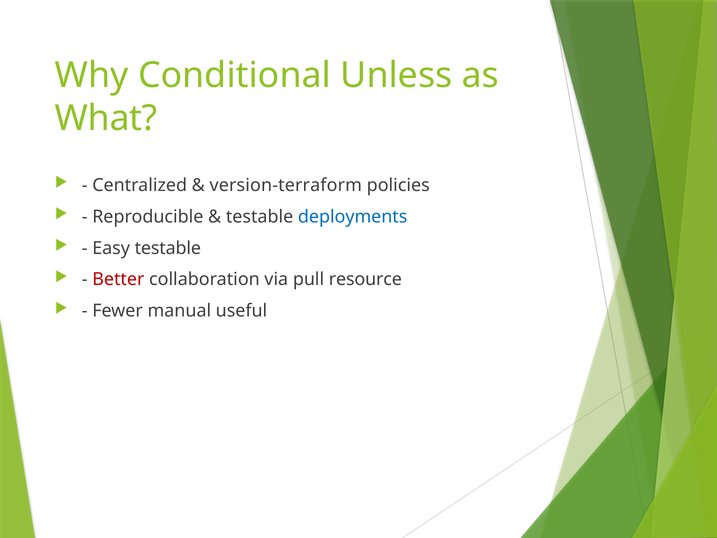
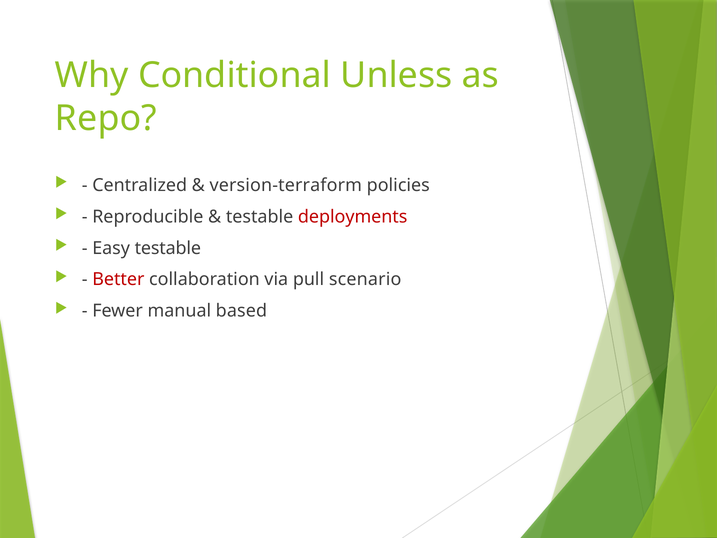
What: What -> Repo (106, 118)
deployments colour: blue -> red (353, 216)
resource: resource -> scenario (365, 279)
useful: useful -> based (241, 311)
